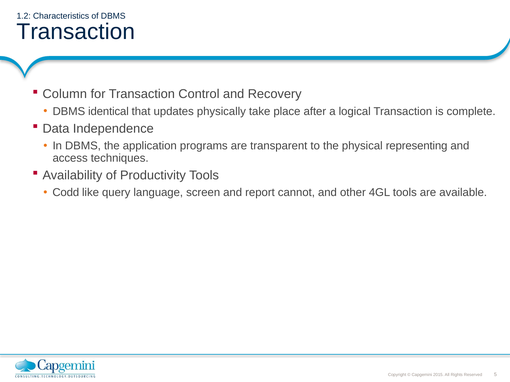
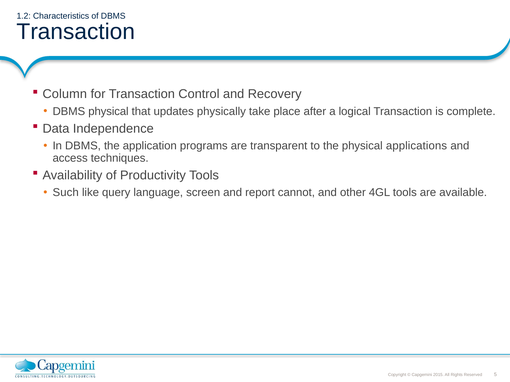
DBMS identical: identical -> physical (108, 111)
representing: representing -> applications (416, 146)
Codd: Codd -> Such (66, 193)
